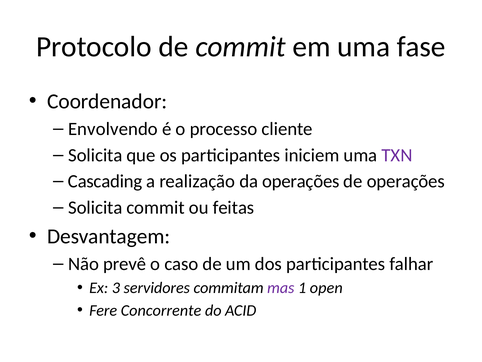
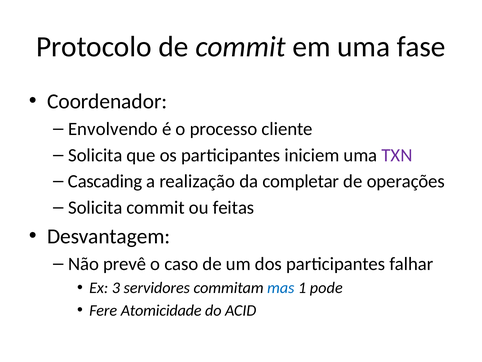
da operações: operações -> completar (301, 181)
mas colour: purple -> blue (281, 288)
open: open -> pode (326, 288)
Concorrente: Concorrente -> Atomicidade (161, 310)
